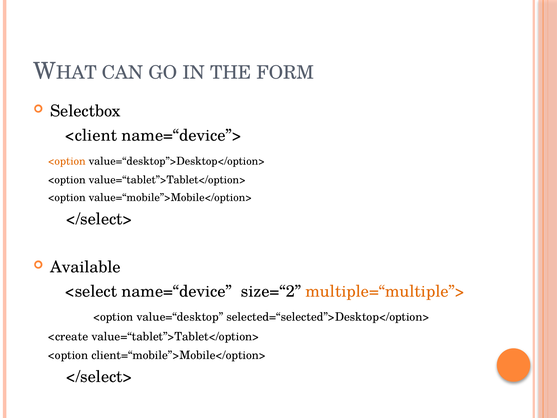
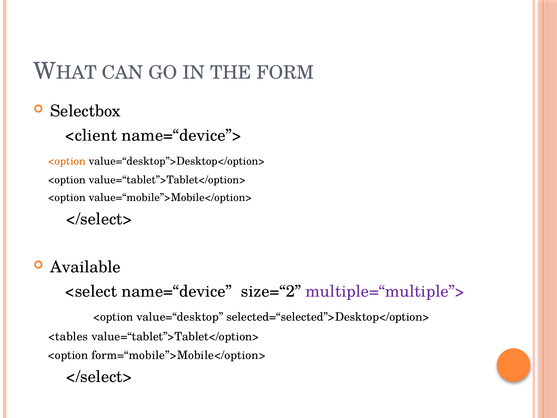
multiple=“multiple”> colour: orange -> purple (385, 291)
<create: <create -> <tables (68, 336)
client=“mobile”>Mobile</option>: client=“mobile”>Mobile</option> -> form=“mobile”>Mobile</option> (179, 355)
